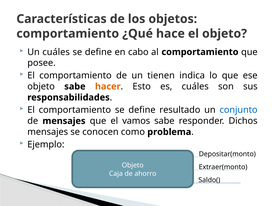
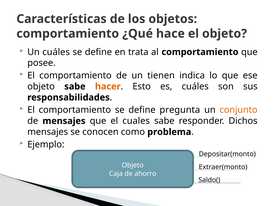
cabo: cabo -> trata (138, 52)
resultado: resultado -> pregunta (180, 110)
conjunto colour: blue -> orange (239, 110)
vamos: vamos -> cuales (136, 121)
